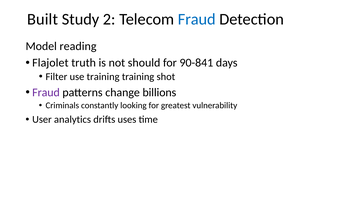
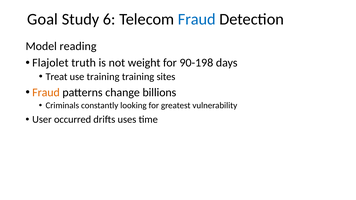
Built: Built -> Goal (43, 19)
2: 2 -> 6 (109, 19)
should: should -> weight (144, 63)
90-841: 90-841 -> 90-198 (196, 63)
Filter: Filter -> Treat (57, 77)
shot: shot -> sites (166, 77)
Fraud colour: purple -> orange (46, 92)
analytics: analytics -> occurred (73, 120)
